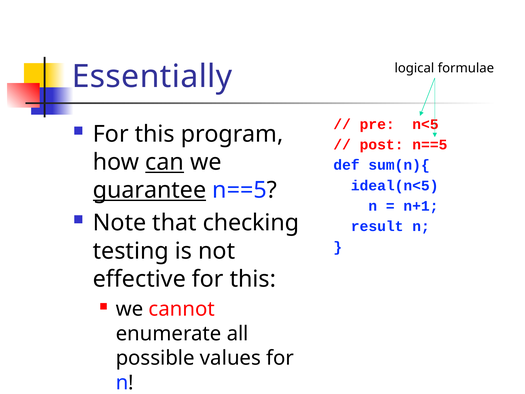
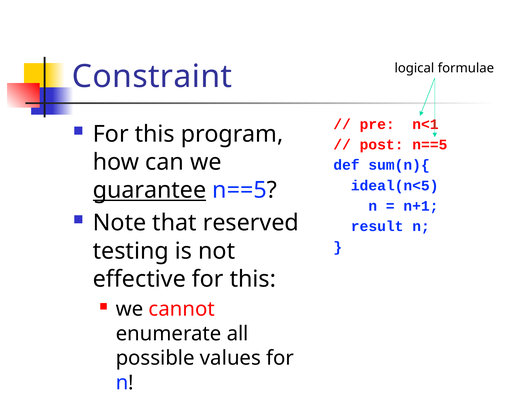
Essentially: Essentially -> Constraint (152, 77)
n<5: n<5 -> n<1 (425, 124)
can underline: present -> none (165, 162)
checking: checking -> reserved (251, 223)
